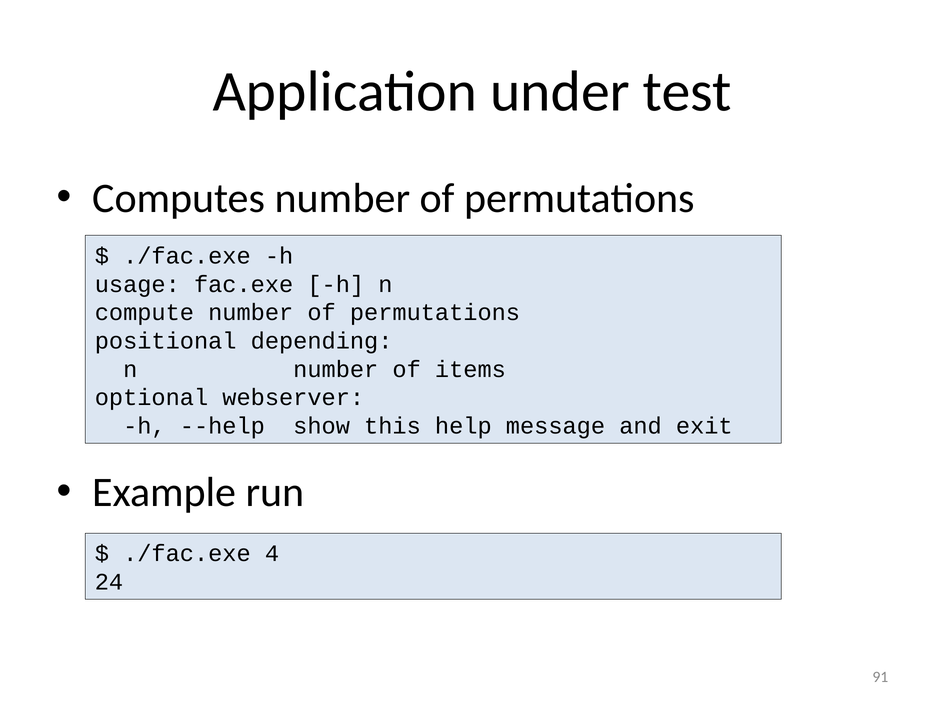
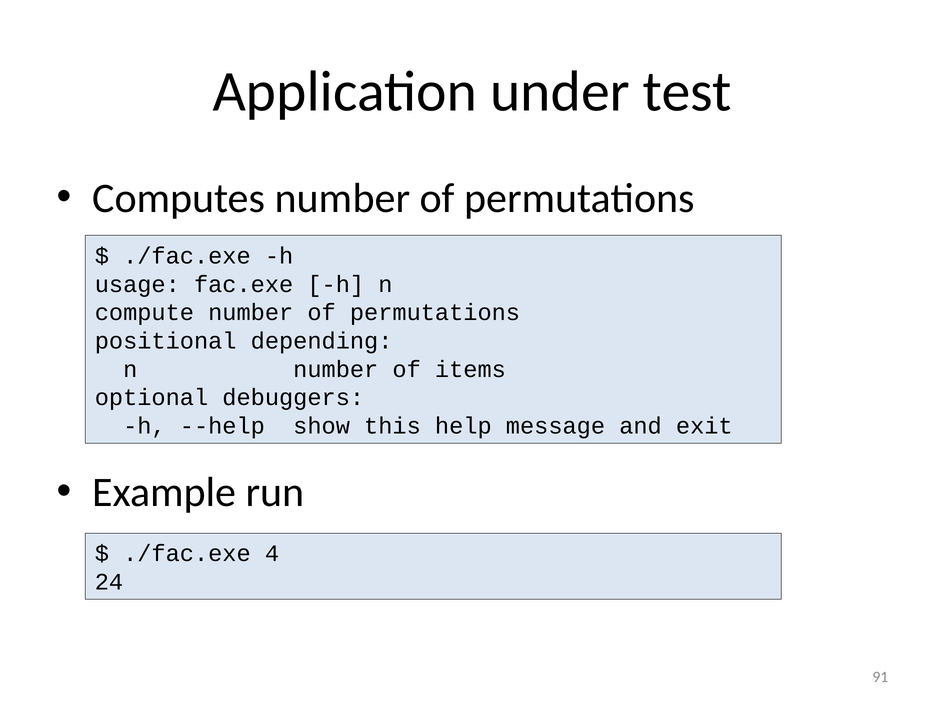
webserver: webserver -> debuggers (293, 398)
